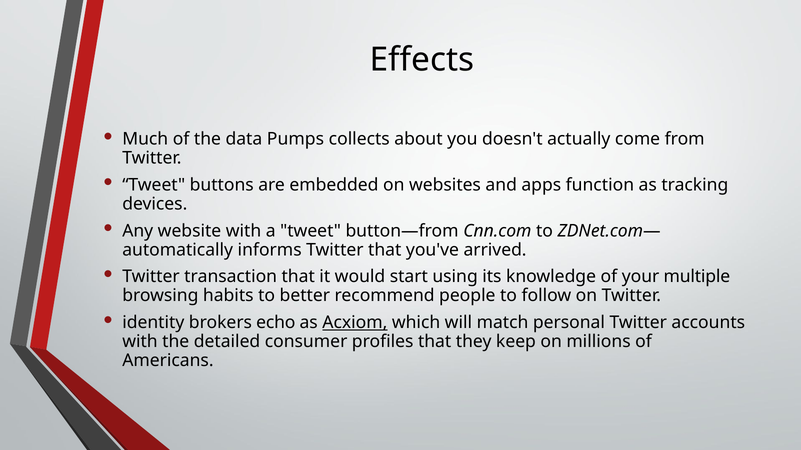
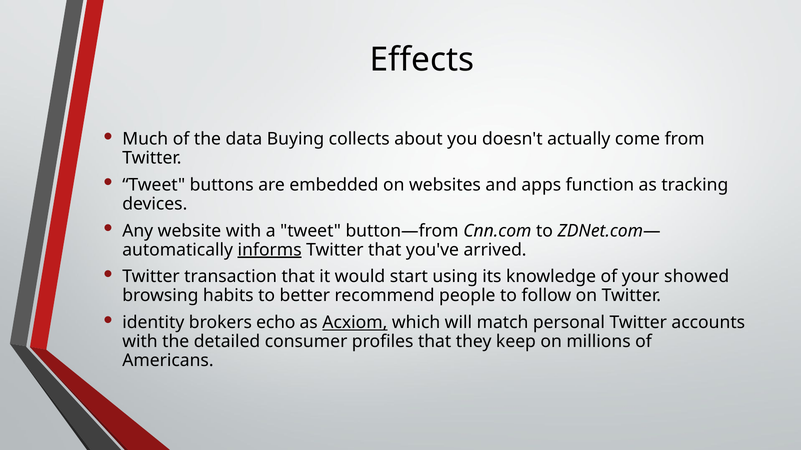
Pumps: Pumps -> Buying (296, 139)
informs underline: none -> present (270, 250)
multiple: multiple -> showed (697, 277)
